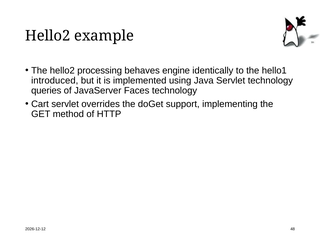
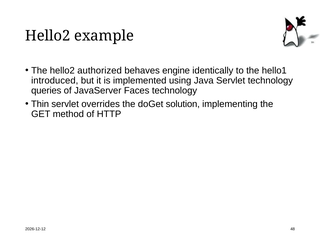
processing: processing -> authorized (100, 70)
Cart: Cart -> Thin (40, 104)
support: support -> solution (183, 104)
